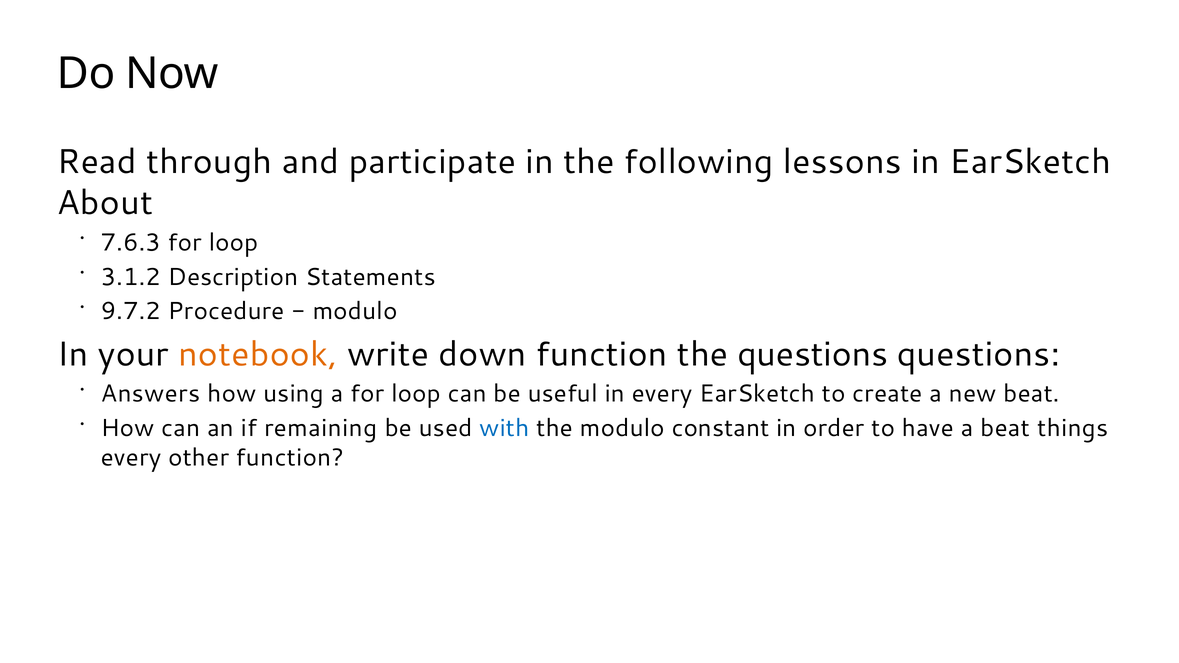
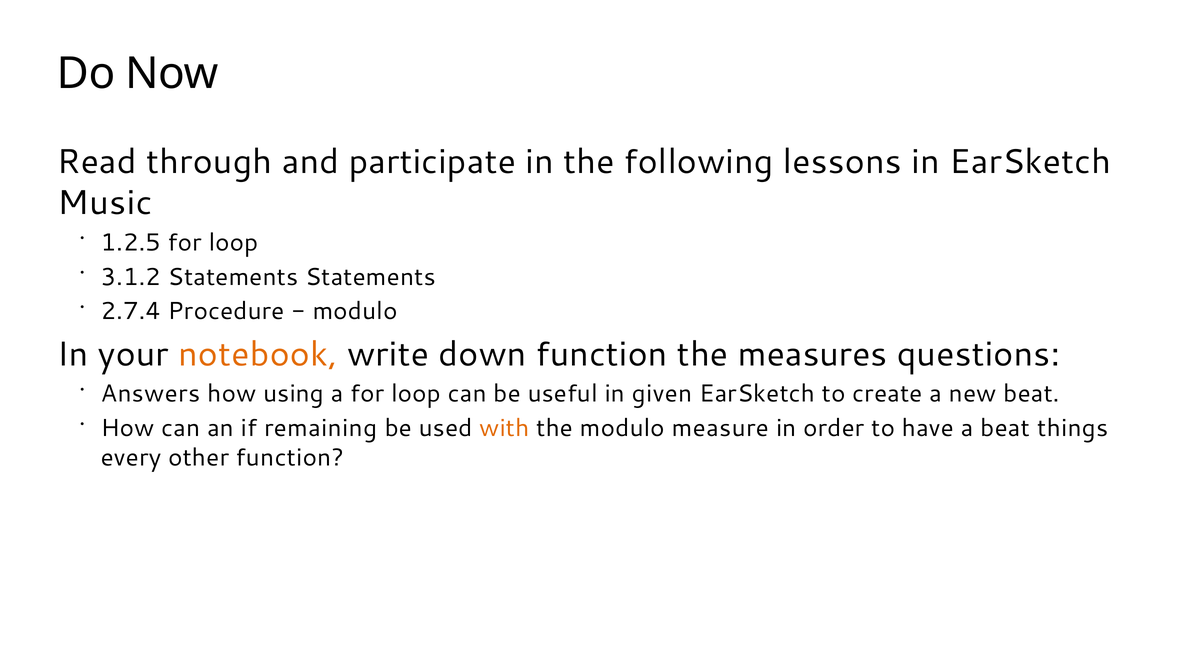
About: About -> Music (105, 203)
7.6.3: 7.6.3 -> 1.2.5 (131, 243)
3.1.2 Description: Description -> Statements (233, 277)
9.7.2: 9.7.2 -> 2.7.4 (131, 311)
the questions: questions -> measures (813, 354)
in every: every -> given (662, 394)
with colour: blue -> orange (504, 428)
constant: constant -> measure (720, 428)
